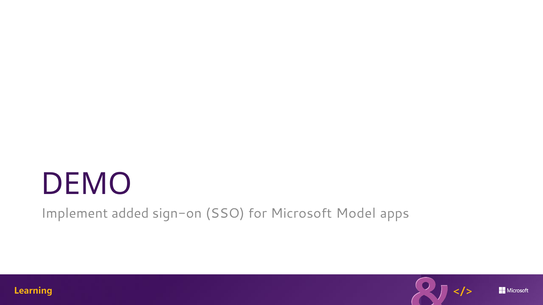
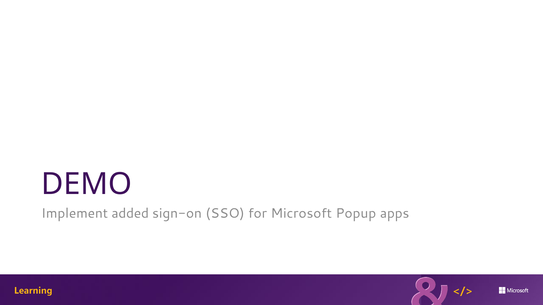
Model: Model -> Popup (356, 214)
